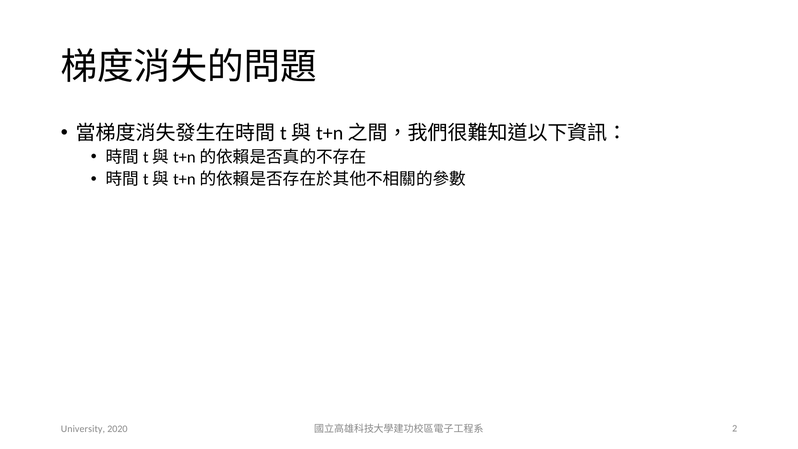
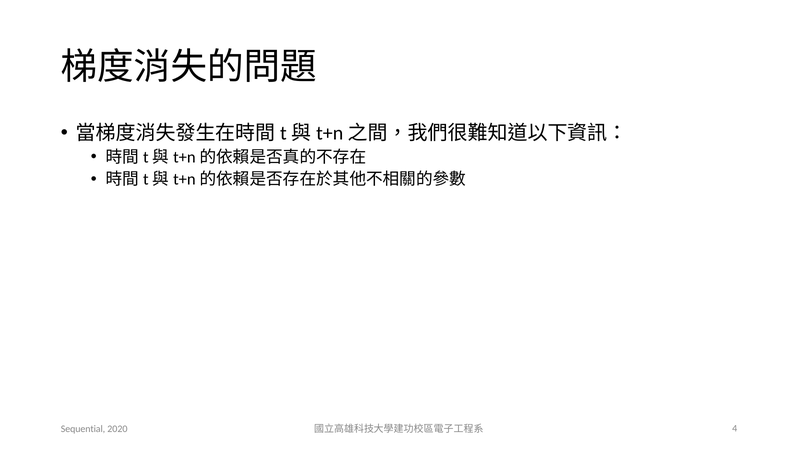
University: University -> Sequential (83, 429)
2: 2 -> 4 (735, 429)
